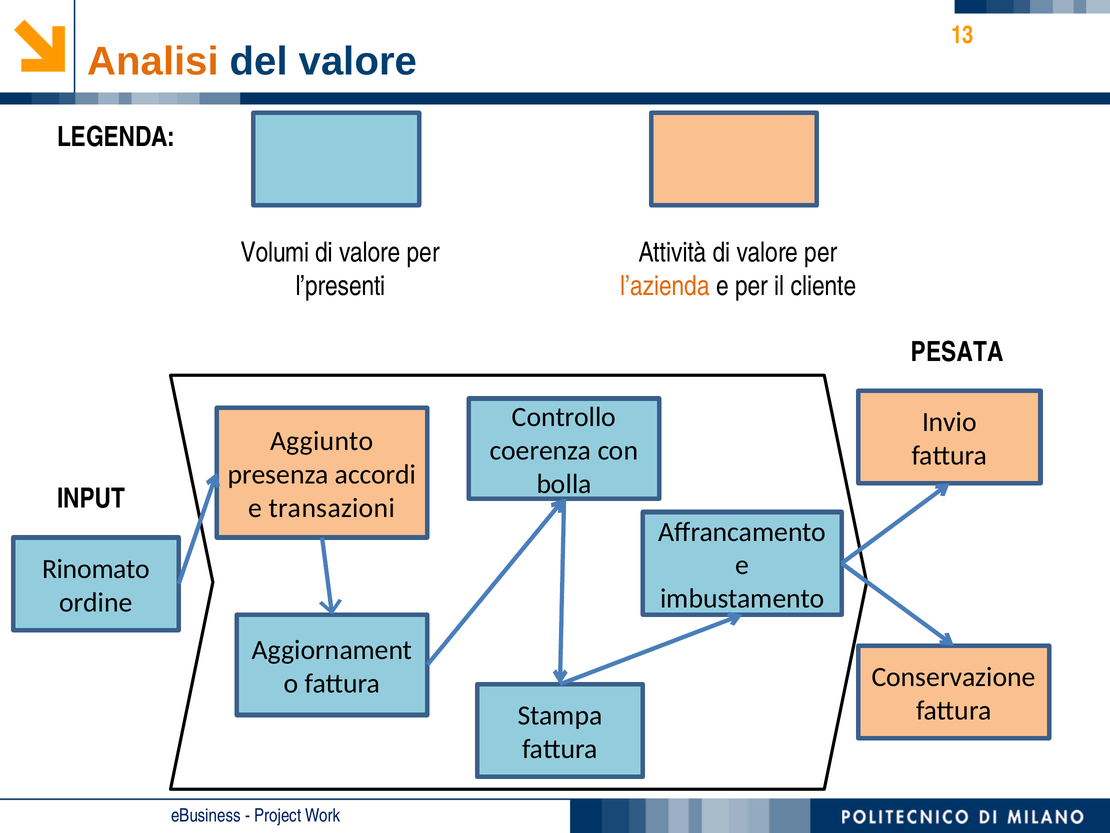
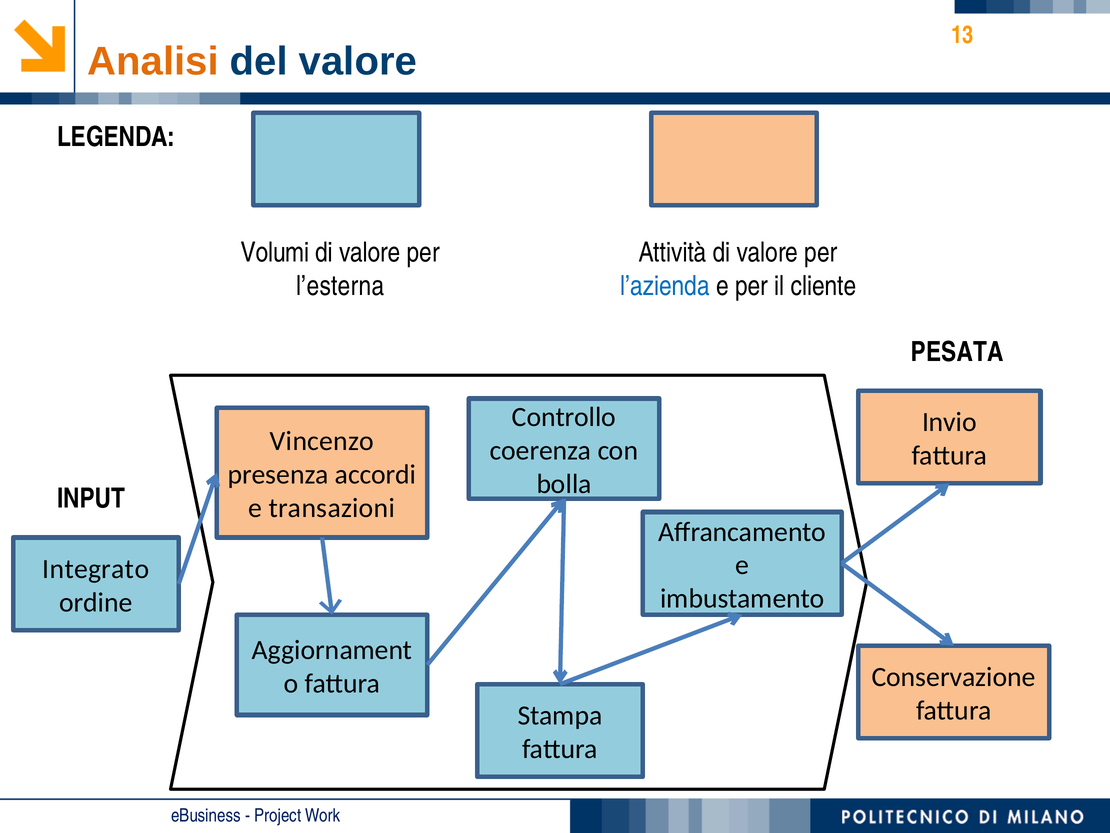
l’presenti: l’presenti -> l’esterna (340, 286)
l’azienda colour: orange -> blue (665, 286)
Aggiunto: Aggiunto -> Vincenzo (322, 441)
Rinomato: Rinomato -> Integrato (96, 569)
